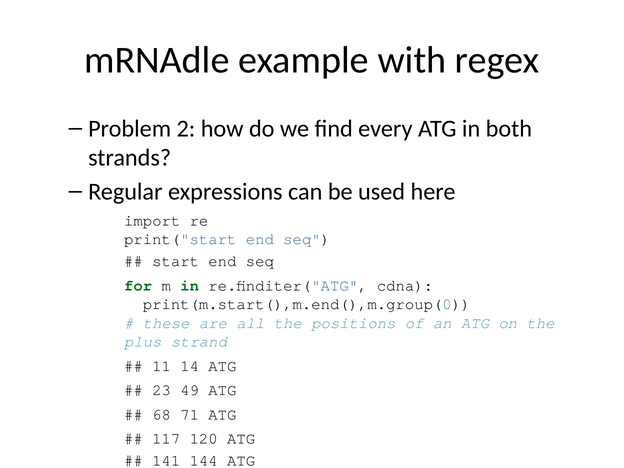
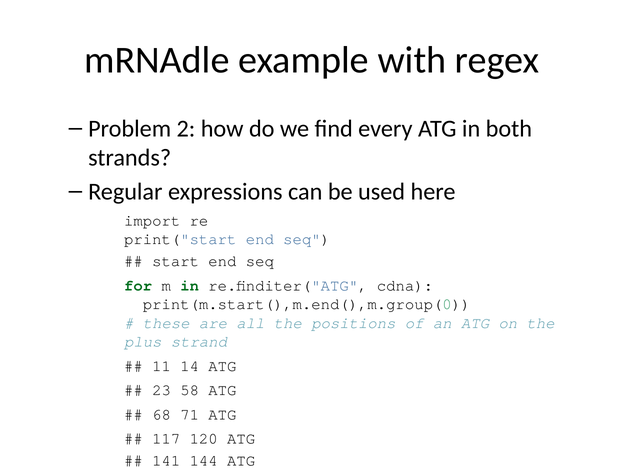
49: 49 -> 58 (190, 390)
